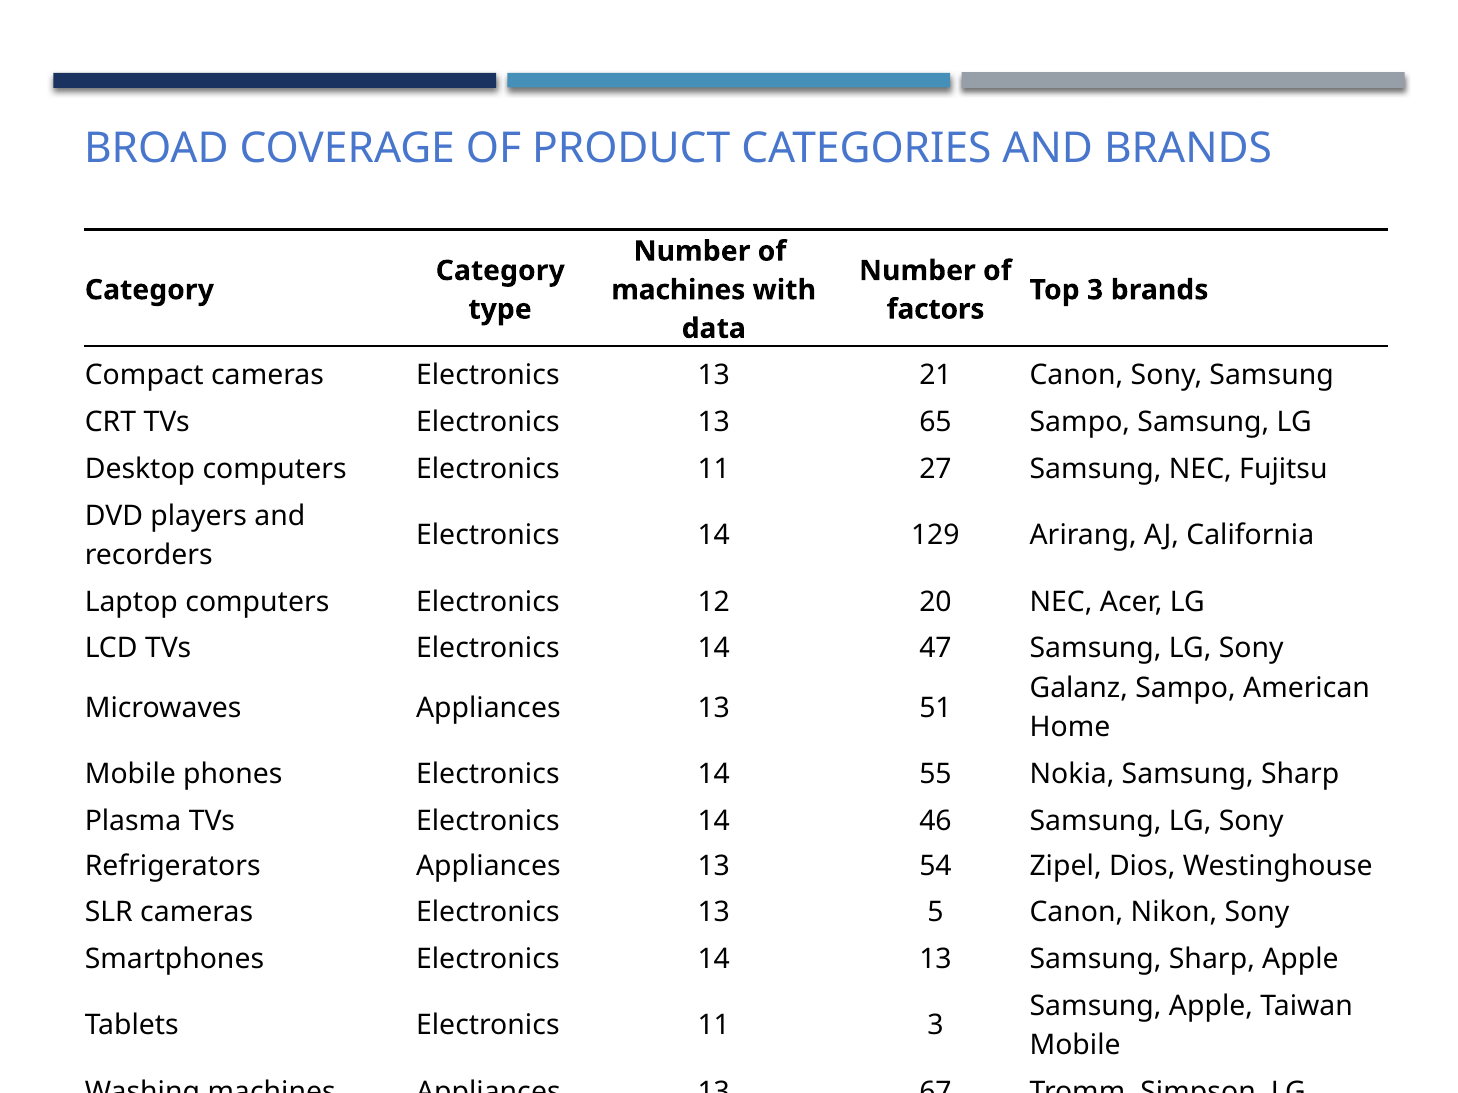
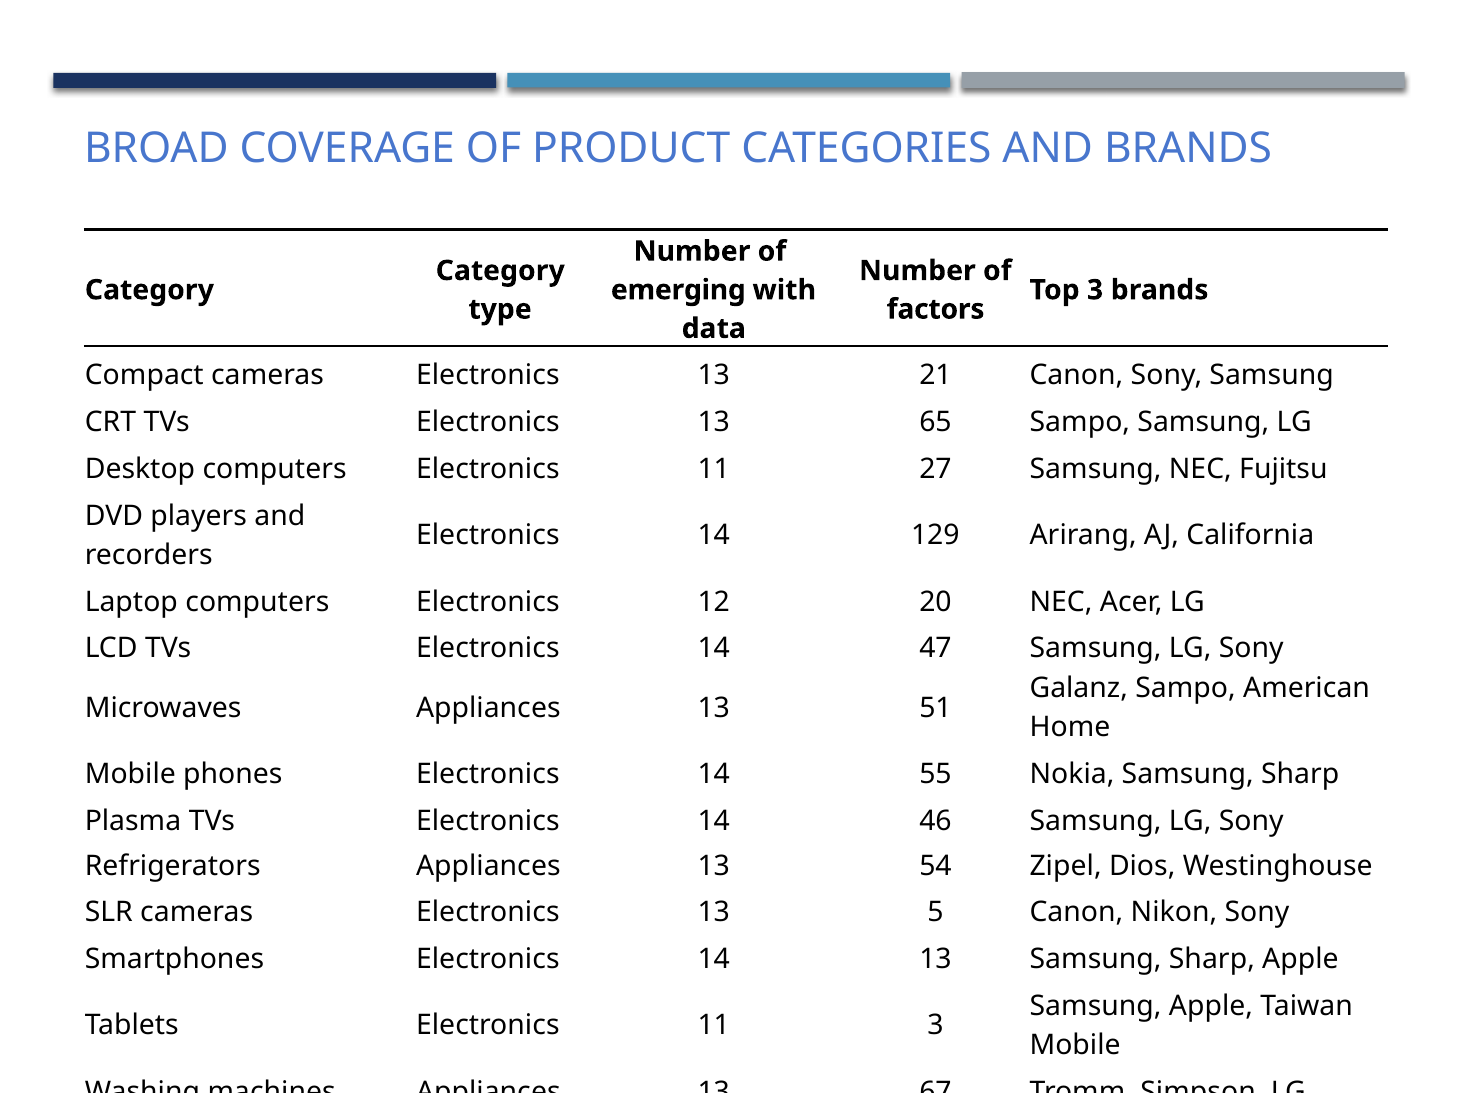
machines: machines -> emerging (678, 290)
